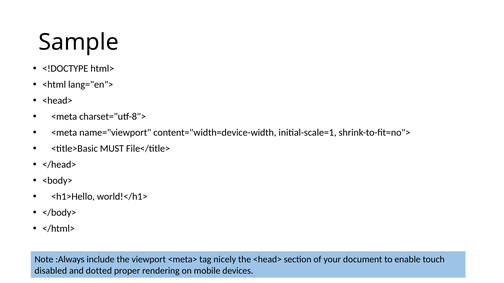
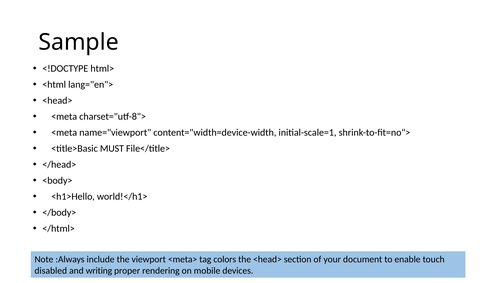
nicely: nicely -> colors (225, 260)
dotted: dotted -> writing (99, 271)
